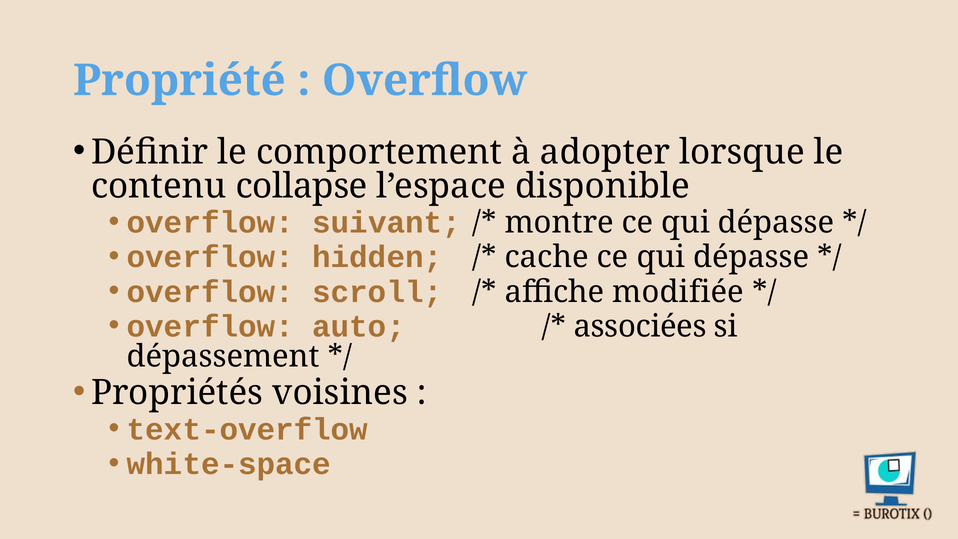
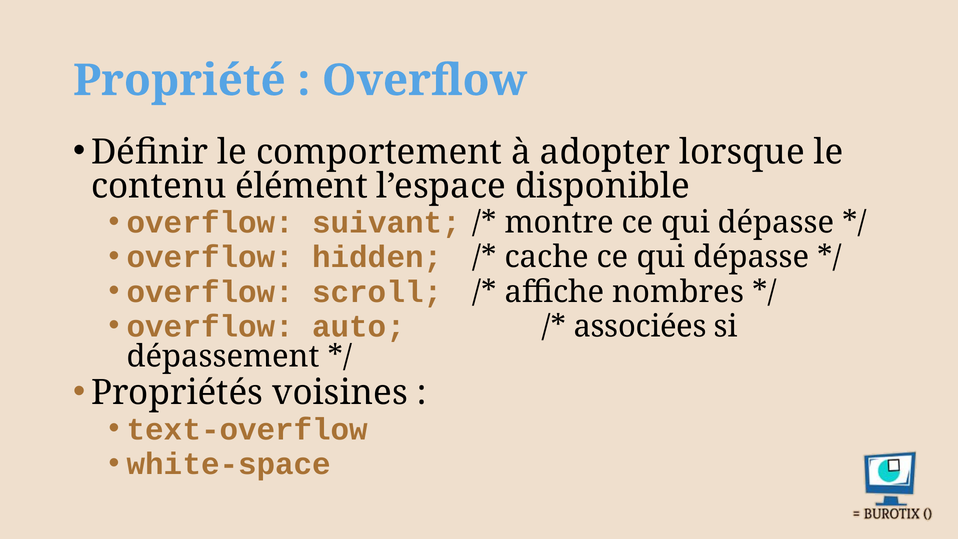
collapse: collapse -> élément (302, 186)
modifiée: modifiée -> nombres (678, 292)
